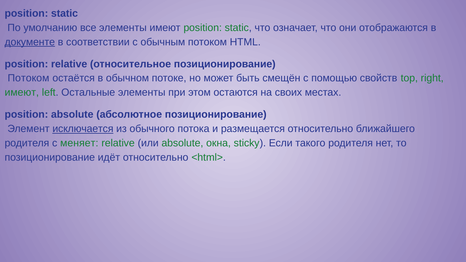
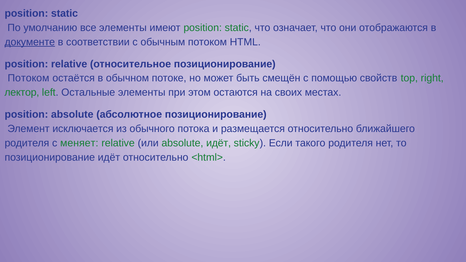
имеют: имеют -> лектор (22, 93)
исключается underline: present -> none (83, 129)
absolute окна: окна -> идёт (219, 143)
